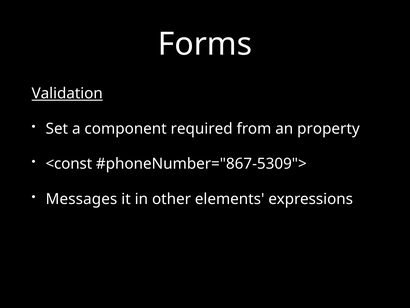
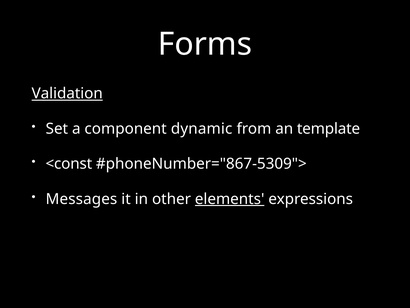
required: required -> dynamic (202, 129)
property: property -> template (329, 129)
elements underline: none -> present (230, 199)
